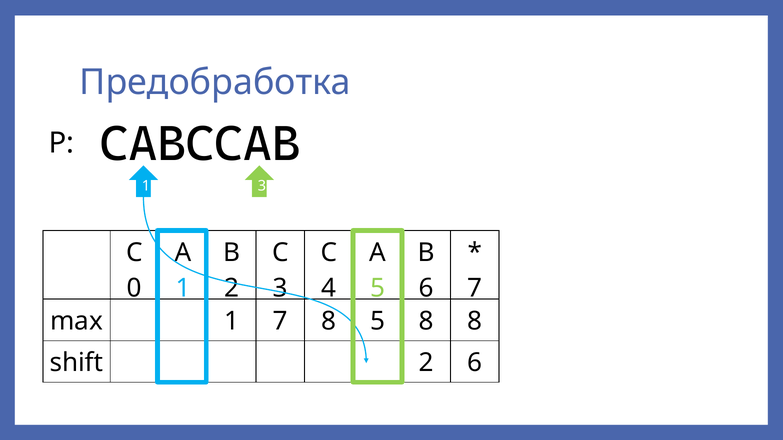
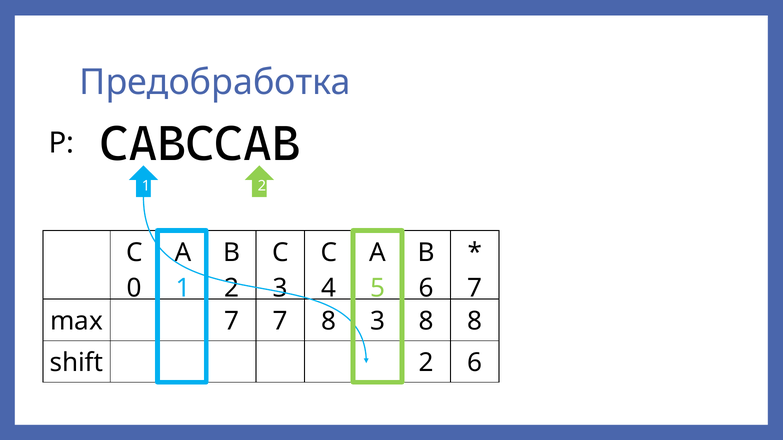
1 3: 3 -> 2 (262, 186)
max 1: 1 -> 7 (232, 322)
8 5: 5 -> 3 (378, 322)
